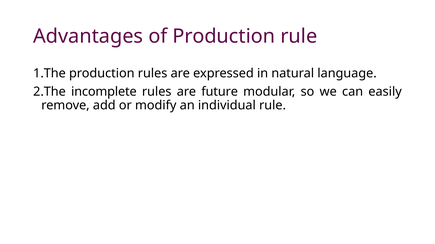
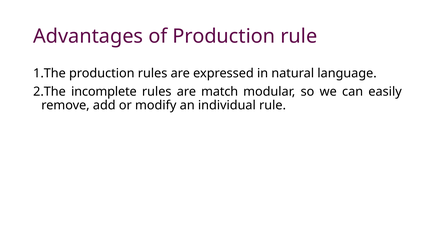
future: future -> match (220, 92)
